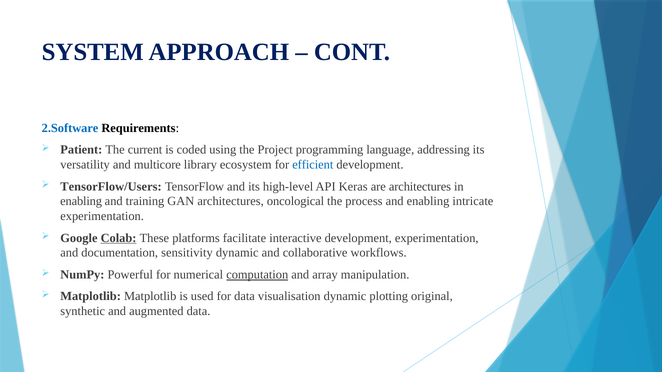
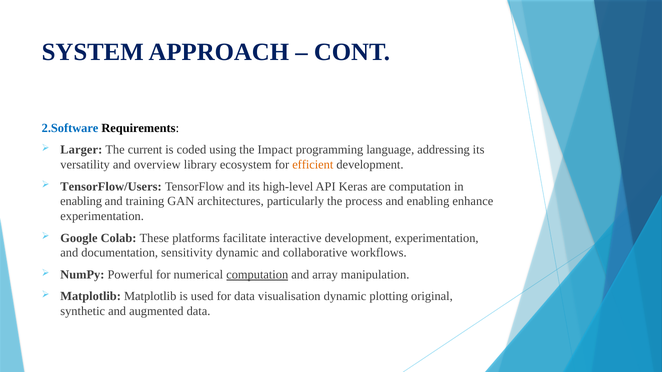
Patient: Patient -> Larger (81, 150)
Project: Project -> Impact (275, 150)
multicore: multicore -> overview (157, 165)
efficient colour: blue -> orange (313, 165)
are architectures: architectures -> computation (420, 187)
oncological: oncological -> particularly (295, 201)
intricate: intricate -> enhance (473, 201)
Colab underline: present -> none (119, 238)
